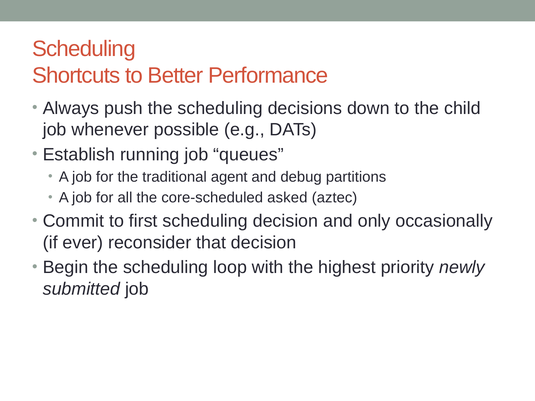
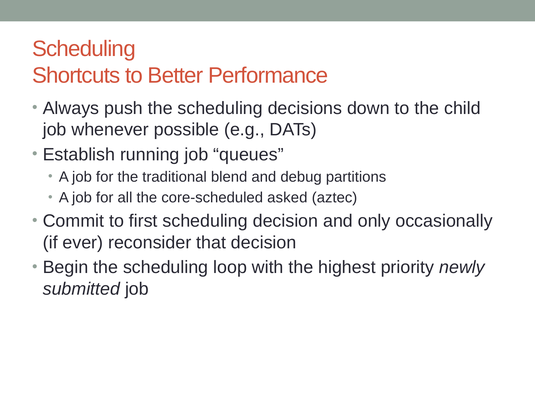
agent: agent -> blend (229, 177)
